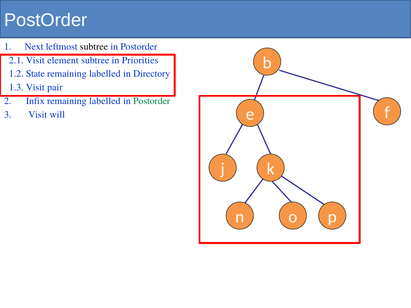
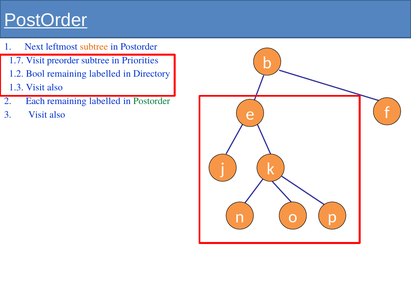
PostOrder underline: none -> present (46, 20)
subtree colour: black -> orange (94, 47)
2.1: 2.1 -> 1.7 (16, 60)
element: element -> preorder (63, 60)
State: State -> Bool (35, 74)
1.3 Visit pair: pair -> also (55, 87)
Infix: Infix -> Each (35, 101)
3 Visit will: will -> also (57, 115)
